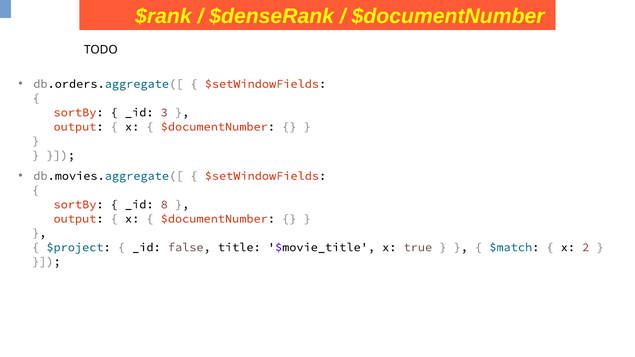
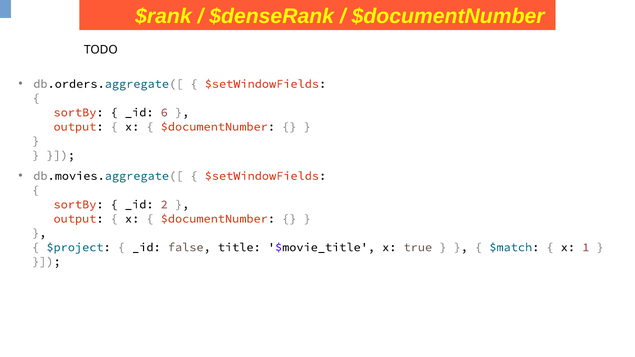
3: 3 -> 6 (164, 112)
8: 8 -> 2 (164, 205)
2: 2 -> 1 (586, 247)
